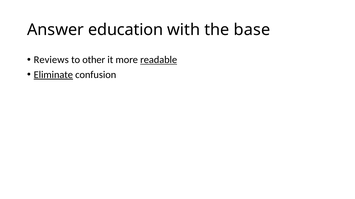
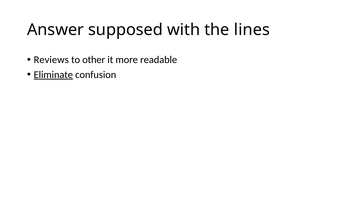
education: education -> supposed (126, 30)
base: base -> lines (252, 30)
readable underline: present -> none (159, 60)
